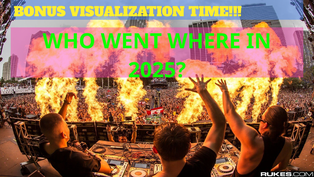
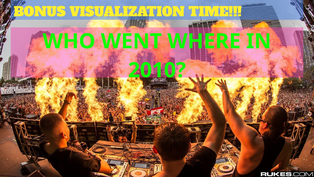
2025: 2025 -> 2010 (157, 70)
